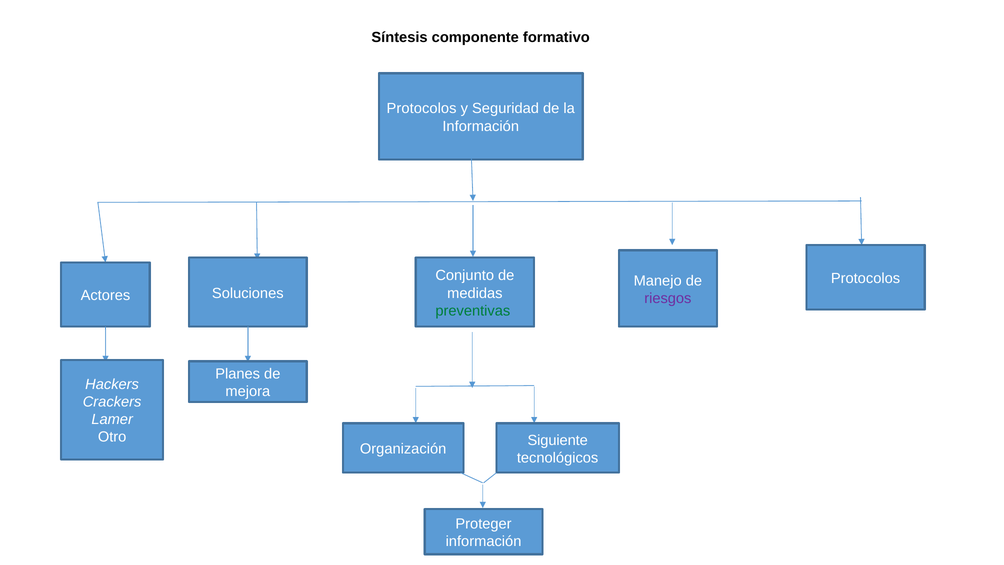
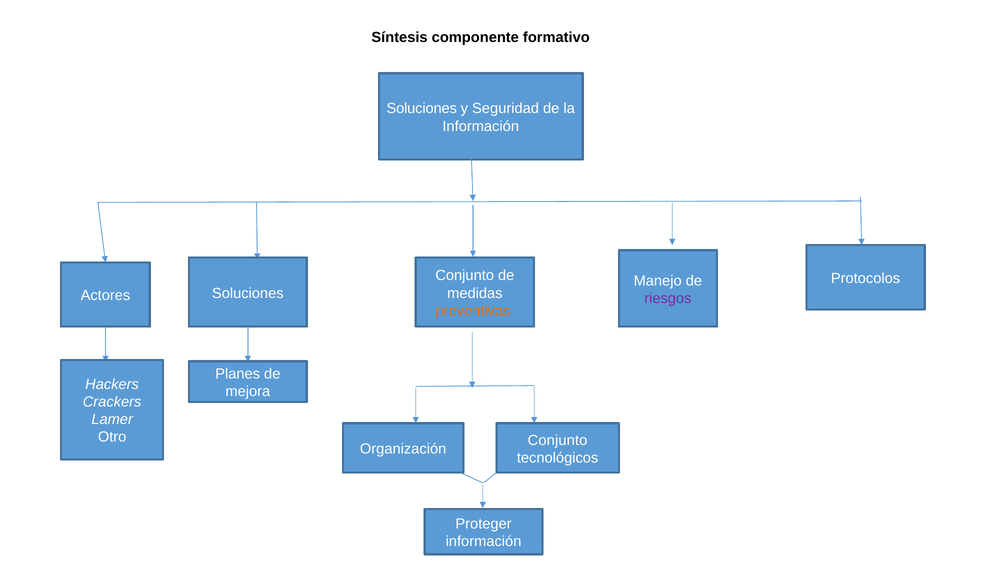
Protocolos: Protocolos -> Soluciones (422, 109)
preventivas colour: green -> orange (473, 311)
Siguiente: Siguiente -> Conjunto (558, 440)
